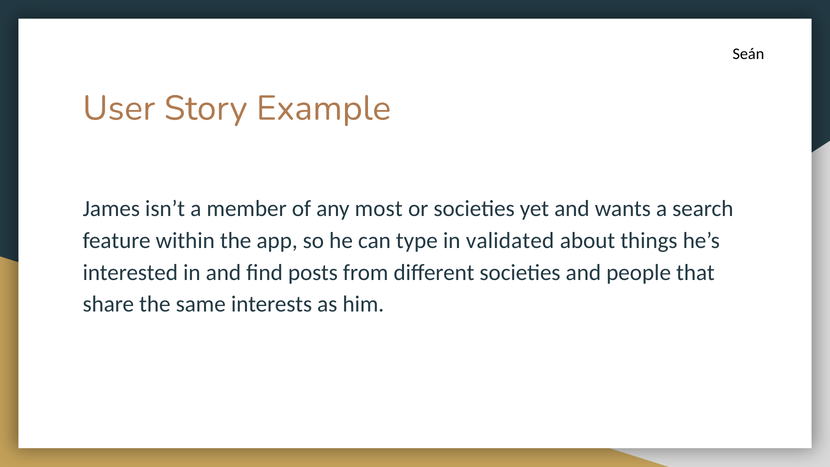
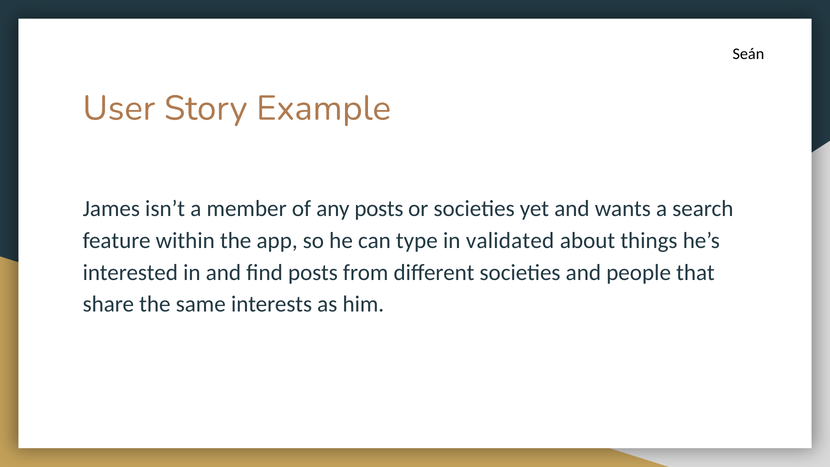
any most: most -> posts (379, 209)
